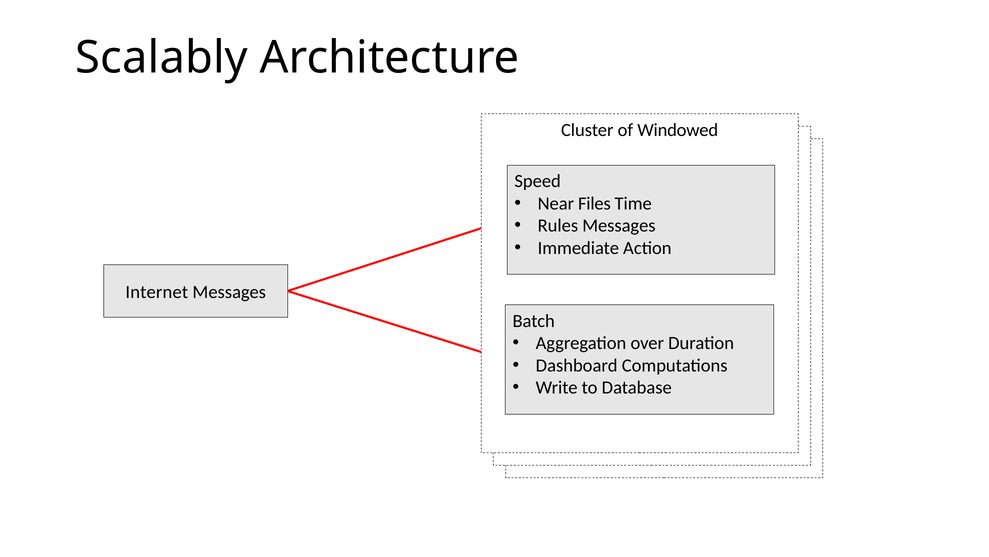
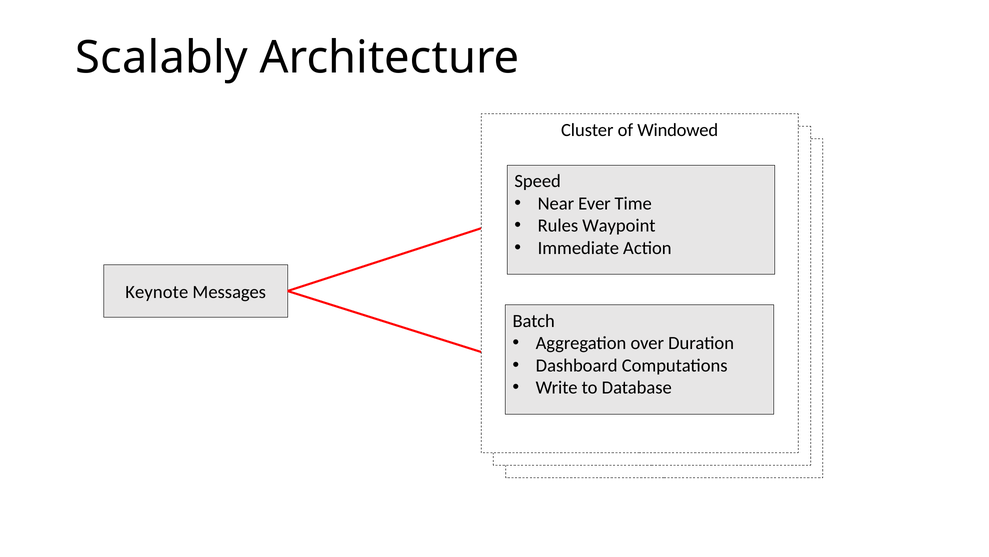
Files: Files -> Ever (594, 203)
Rules Messages: Messages -> Waypoint (619, 226)
Internet: Internet -> Keynote (157, 292)
